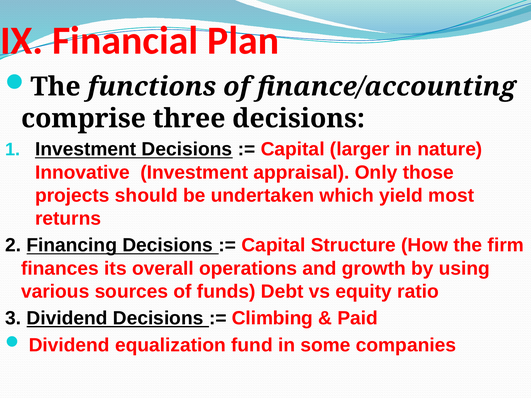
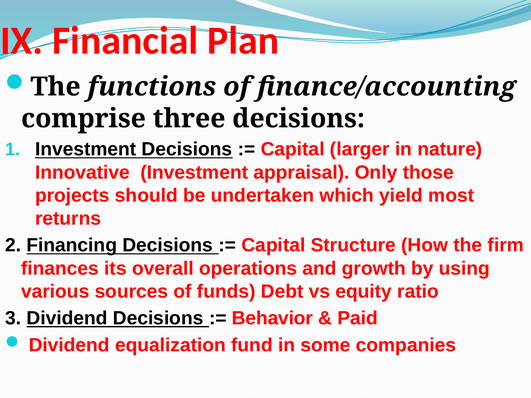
Climbing: Climbing -> Behavior (272, 318)
